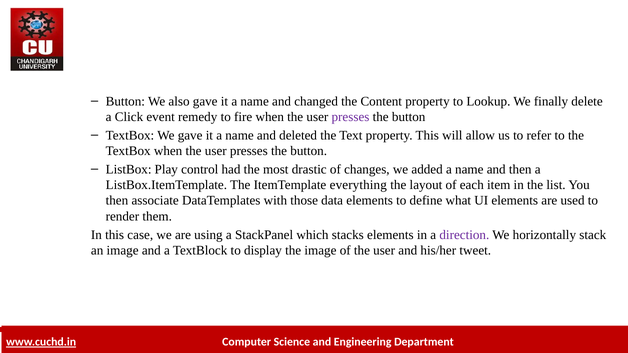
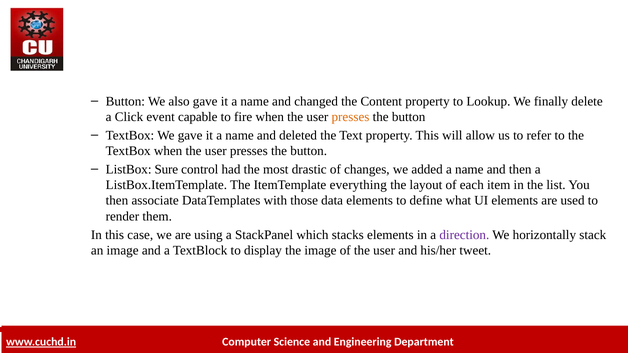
remedy: remedy -> capable (198, 117)
presses colour: purple -> orange (350, 117)
Play: Play -> Sure (166, 169)
